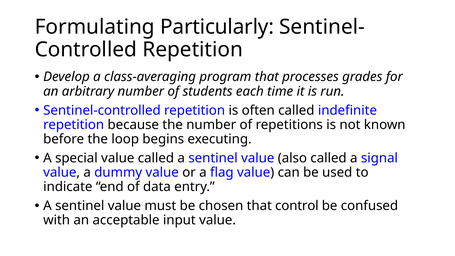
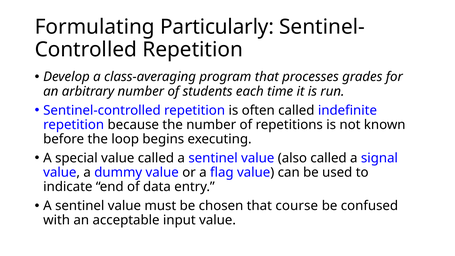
control: control -> course (297, 206)
